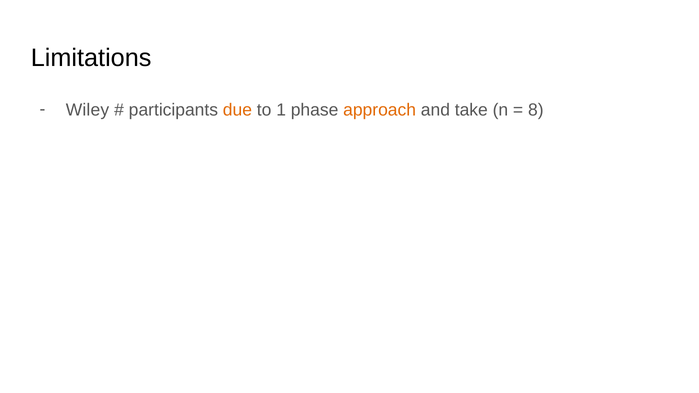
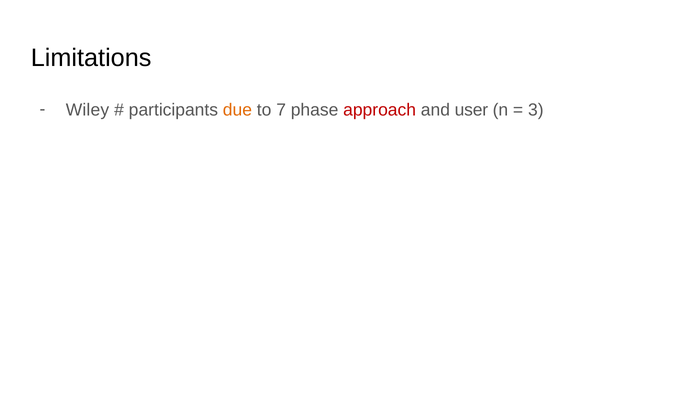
1: 1 -> 7 (281, 110)
approach colour: orange -> red (380, 110)
take: take -> user (471, 110)
8: 8 -> 3 (536, 110)
